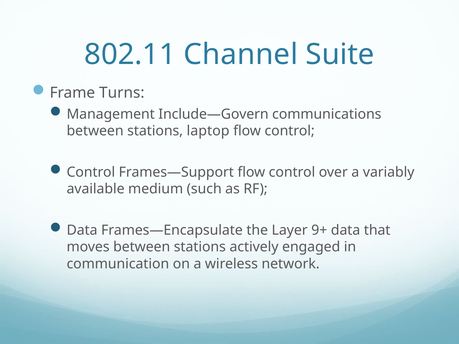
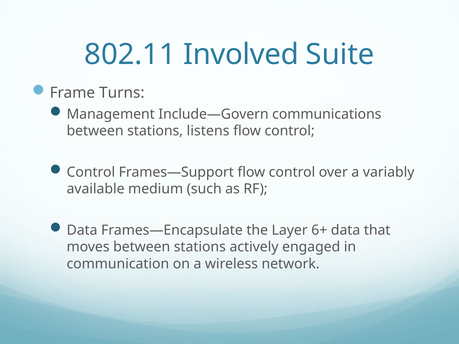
Channel: Channel -> Involved (241, 55)
laptop: laptop -> listens (208, 131)
9+: 9+ -> 6+ (319, 230)
